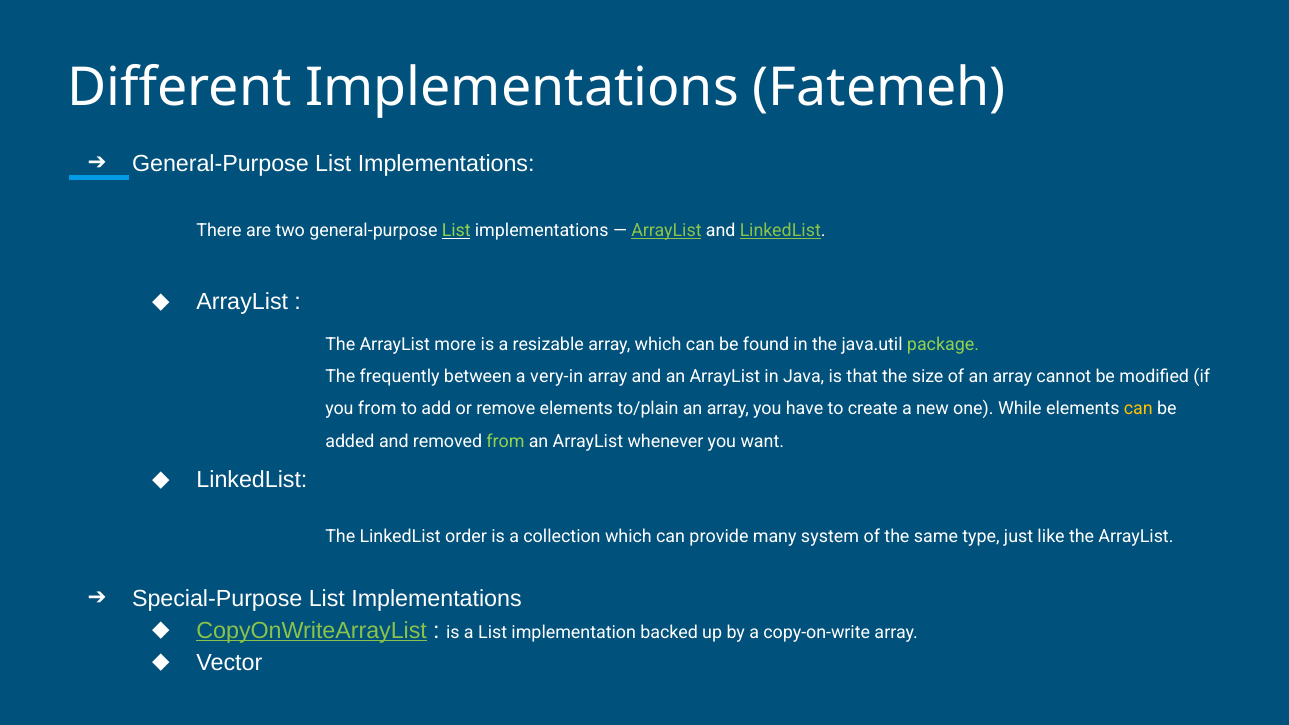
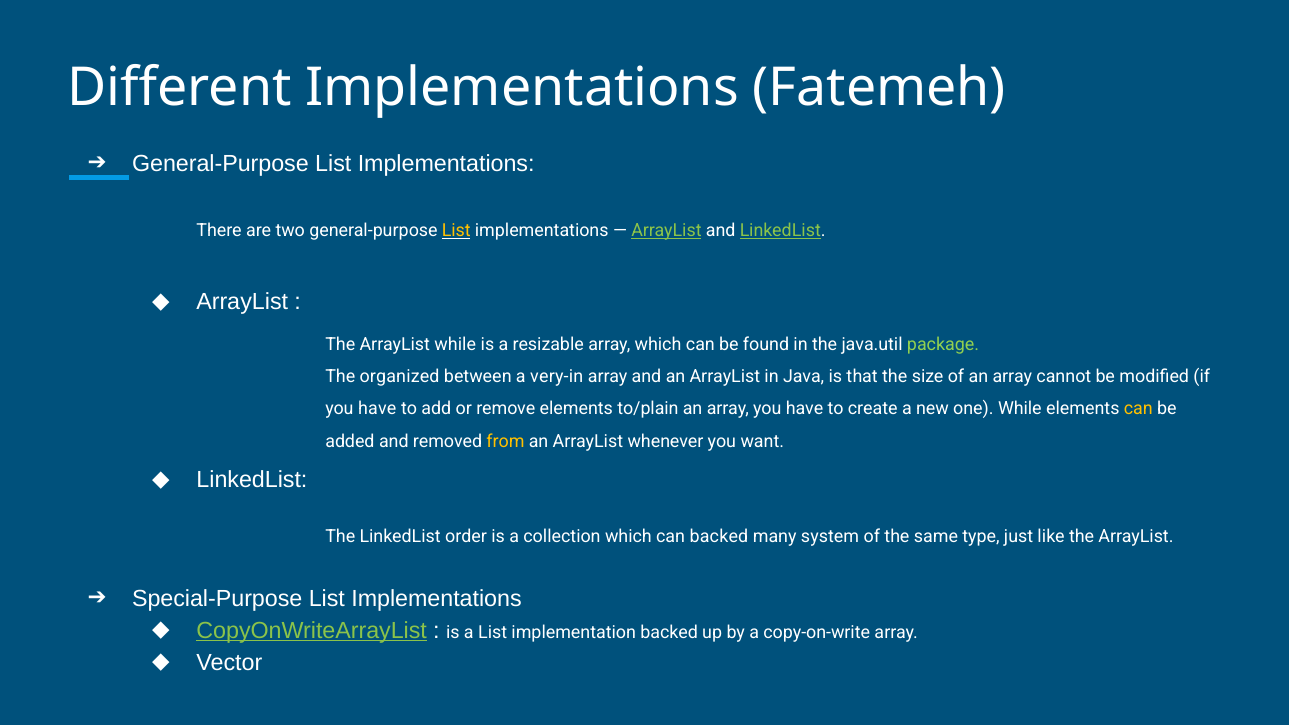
List colour: light green -> yellow (456, 231)
ArrayList more: more -> while (455, 344)
frequently: frequently -> organized (400, 377)
from: from -> have (377, 409)
from colour: light green -> yellow (505, 441)
can provide: provide -> backed (719, 537)
